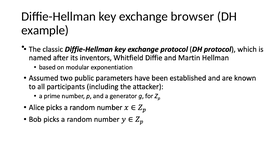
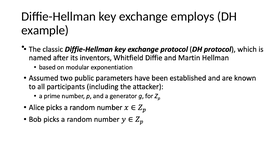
browser: browser -> employs (192, 17)
